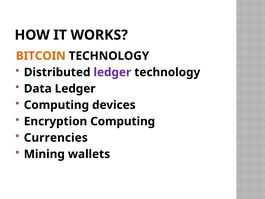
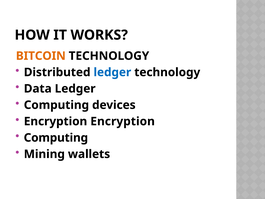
ledger colour: purple -> blue (112, 72)
Encryption Computing: Computing -> Encryption (123, 121)
Currencies: Currencies -> Computing (56, 138)
